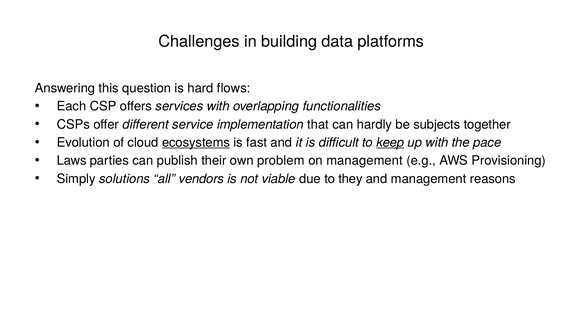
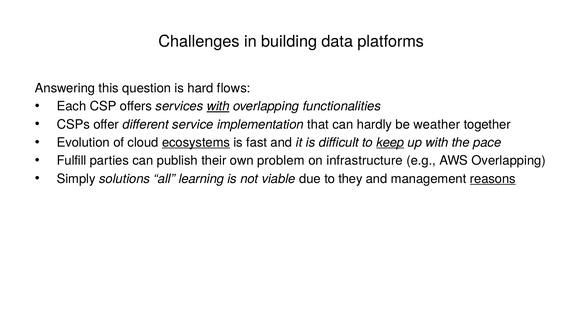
with underline: none -> present (218, 106)
subjects: subjects -> weather (437, 124)
Laws: Laws -> Fulfill (72, 161)
on management: management -> infrastructure (365, 161)
AWS Provisioning: Provisioning -> Overlapping (509, 161)
vendors: vendors -> learning (201, 179)
reasons underline: none -> present (493, 179)
